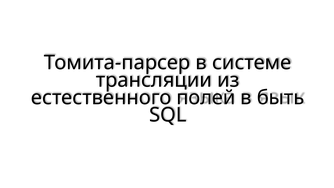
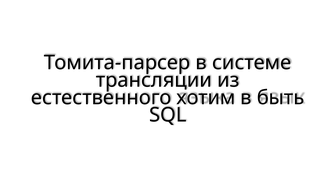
полей: полей -> хотим (206, 98)
